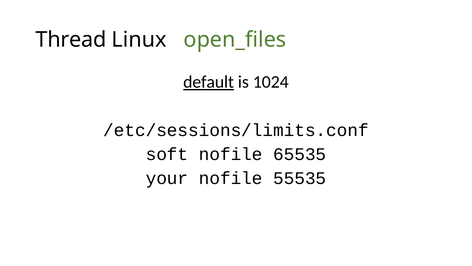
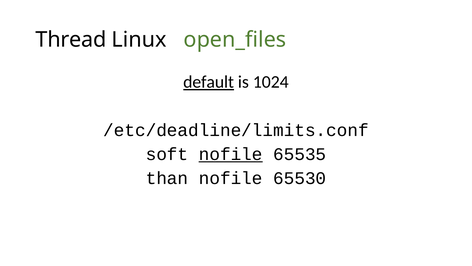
/etc/sessions/limits.conf: /etc/sessions/limits.conf -> /etc/deadline/limits.conf (236, 130)
nofile underline: none -> present (231, 154)
your: your -> than (167, 178)
55535: 55535 -> 65530 (300, 178)
